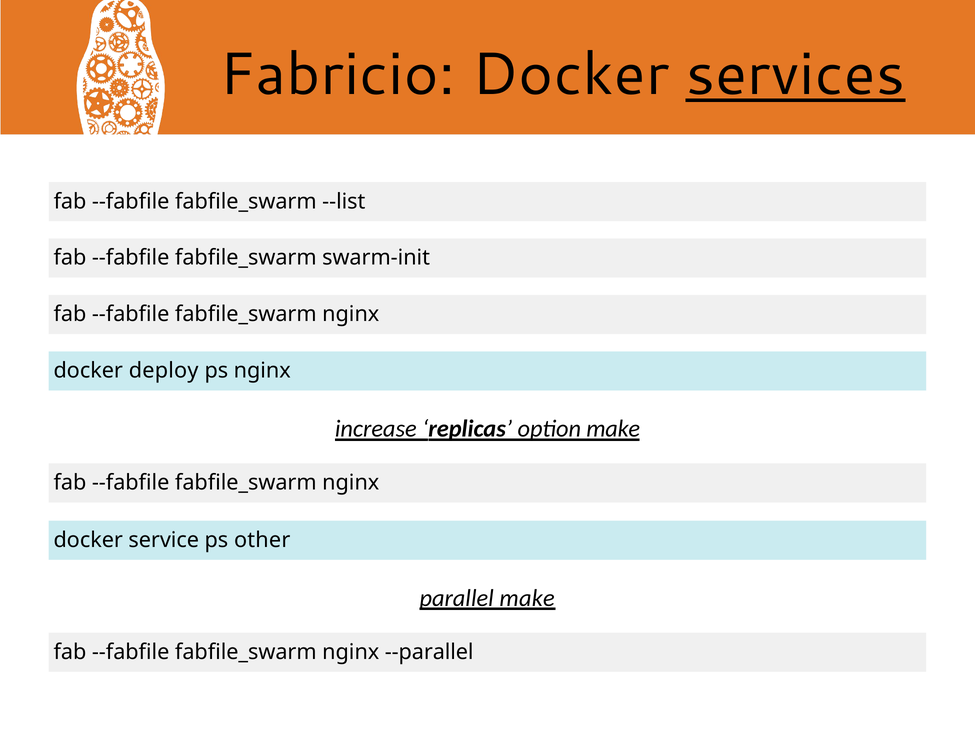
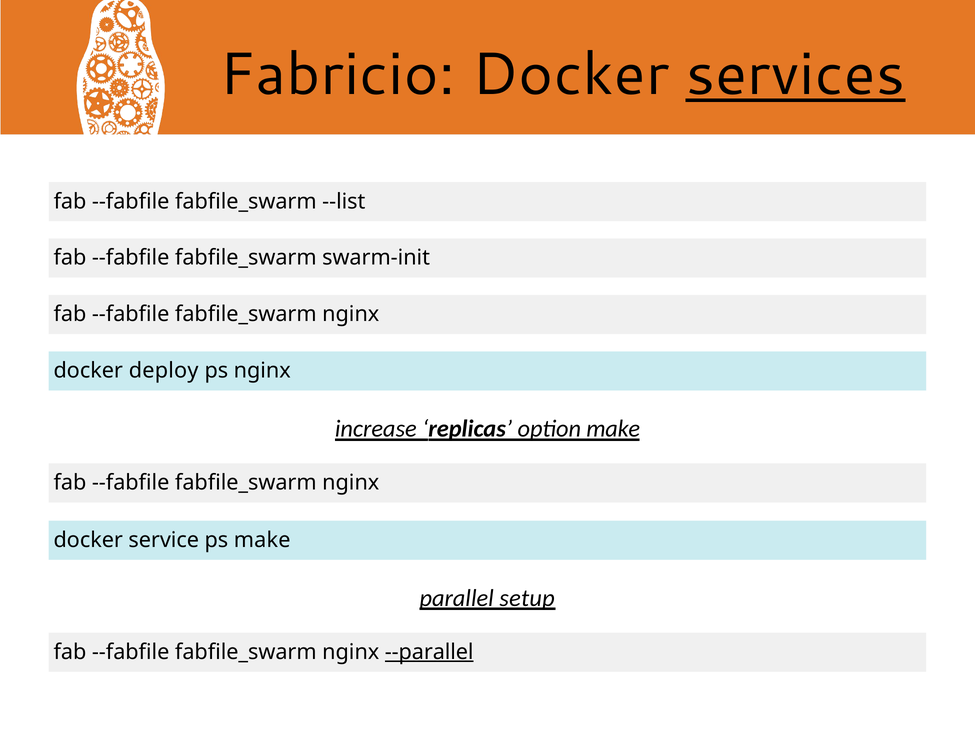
ps other: other -> make (262, 540)
parallel make: make -> setup (527, 599)
--parallel underline: none -> present (429, 652)
